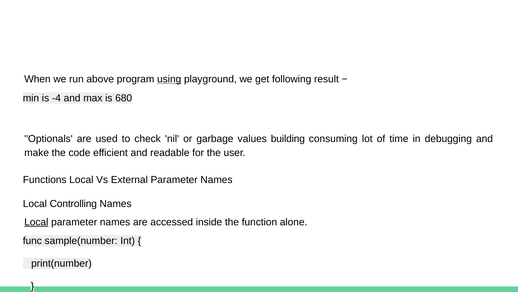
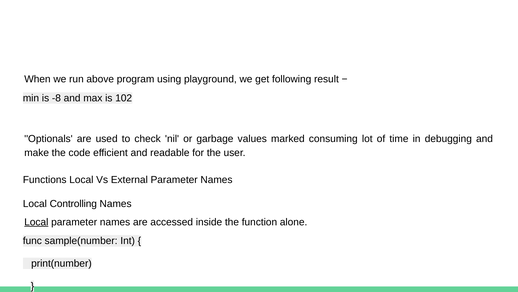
using underline: present -> none (169, 79)
-4: -4 -> -8 (56, 98)
680: 680 -> 102 (124, 98)
building: building -> marked (288, 139)
